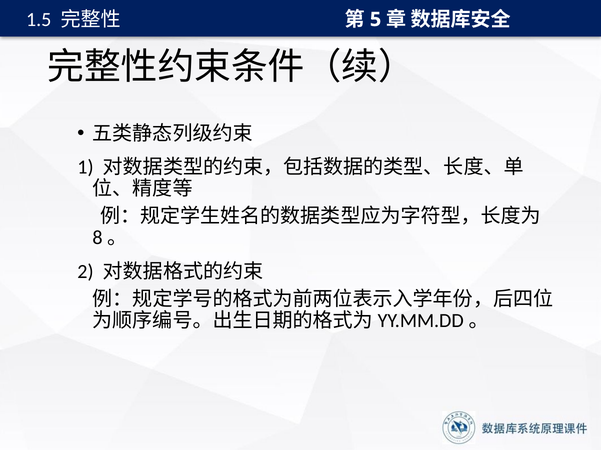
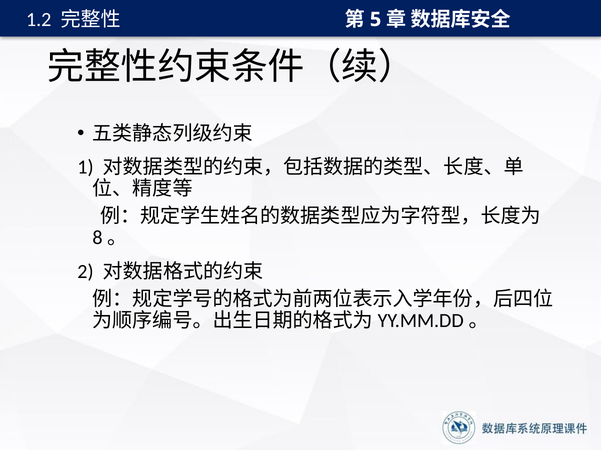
1.5: 1.5 -> 1.2 (39, 20)
